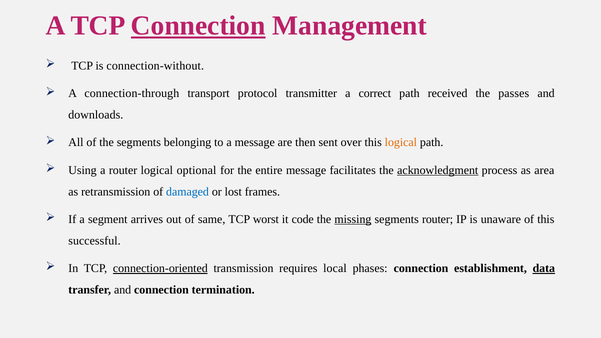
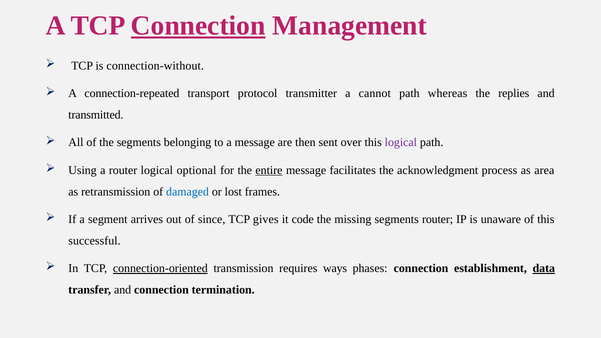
connection-through: connection-through -> connection-repeated (132, 94)
correct: correct -> cannot (375, 94)
received: received -> whereas (448, 94)
passes: passes -> replies (514, 94)
downloads: downloads -> transmitted (96, 115)
logical colour: orange -> purple (401, 143)
entire underline: none -> present (269, 170)
acknowledgment underline: present -> none (438, 170)
same: same -> since (212, 219)
worst: worst -> gives (266, 219)
missing underline: present -> none (353, 219)
local: local -> ways (335, 268)
